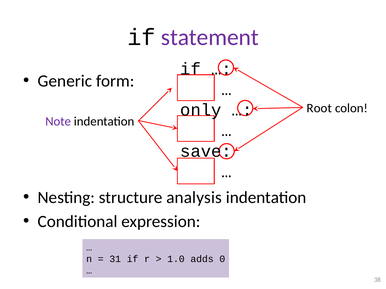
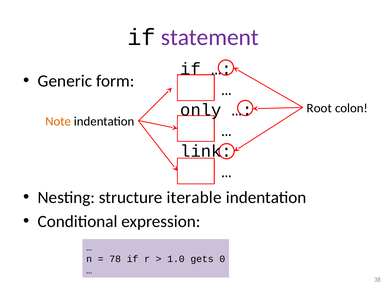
Note colour: purple -> orange (58, 122)
save: save -> link (206, 151)
analysis: analysis -> iterable (194, 198)
31: 31 -> 78 (115, 259)
adds: adds -> gets (202, 259)
